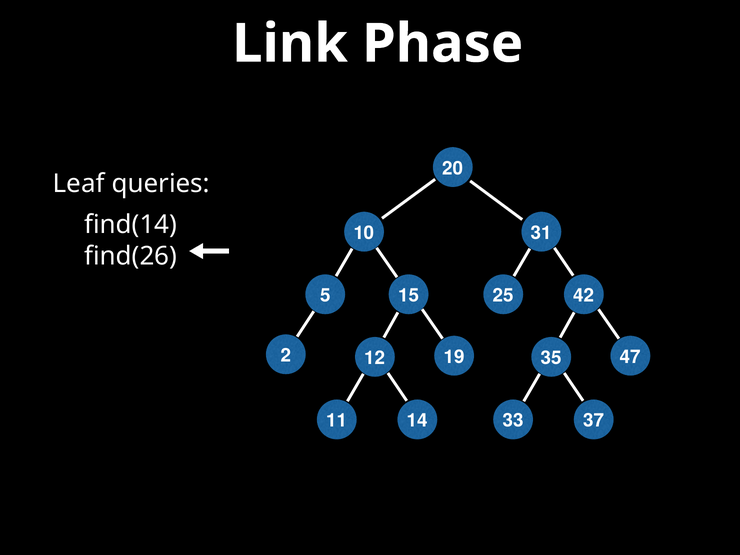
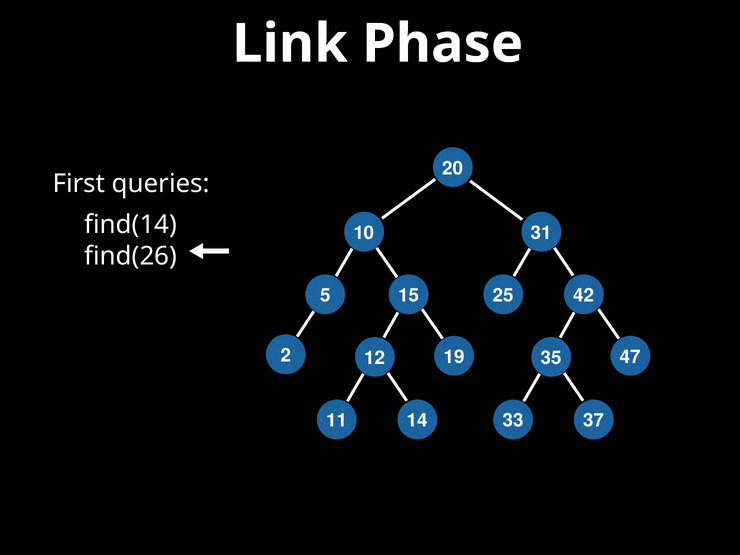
Leaf: Leaf -> First (79, 184)
